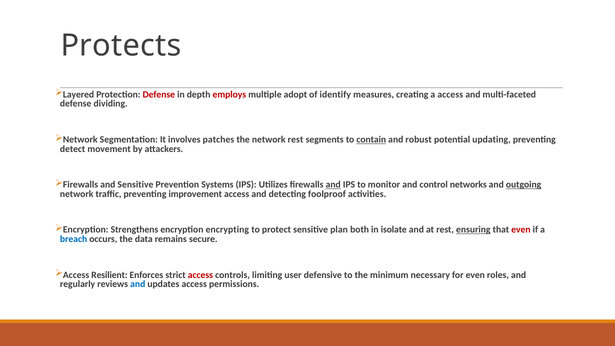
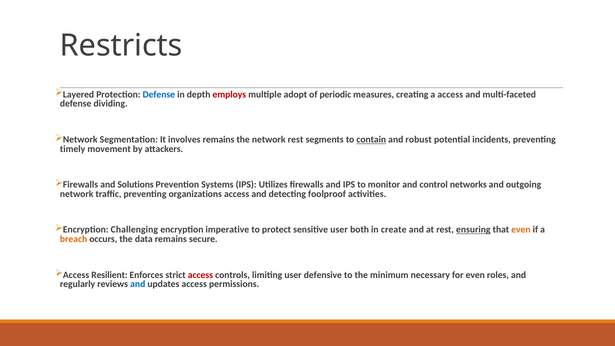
Protects: Protects -> Restricts (121, 46)
Defense colour: red -> blue (159, 94)
identify: identify -> periodic (335, 94)
involves patches: patches -> remains (219, 139)
updating: updating -> incidents (492, 139)
detect: detect -> timely (73, 149)
and Sensitive: Sensitive -> Solutions (136, 185)
and underline: present -> none (333, 185)
outgoing underline: present -> none (524, 185)
improvement: improvement -> organizations (195, 194)
Strengthens: Strengthens -> Challenging (134, 230)
encrypting: encrypting -> imperative (227, 230)
sensitive plan: plan -> user (339, 230)
isolate: isolate -> create (394, 230)
even colour: red -> orange (521, 230)
breach colour: blue -> orange (74, 239)
